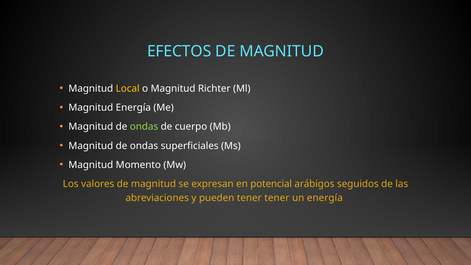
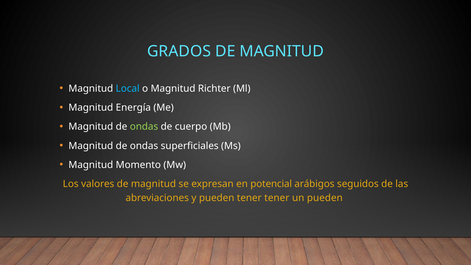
EFECTOS: EFECTOS -> GRADOS (179, 51)
Local colour: yellow -> light blue (128, 89)
un energía: energía -> pueden (325, 198)
